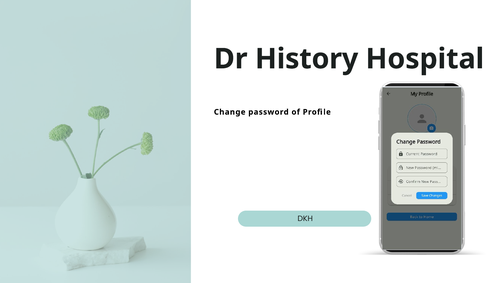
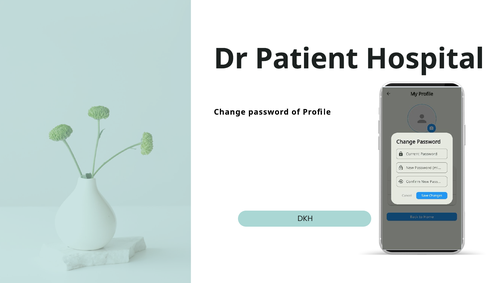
History: History -> Patient (307, 59)
